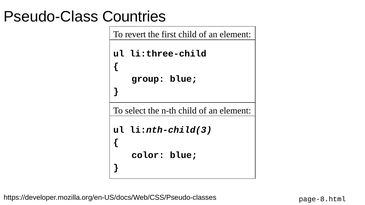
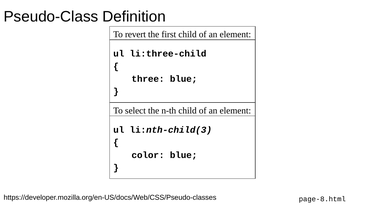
Countries: Countries -> Definition (134, 17)
group: group -> three (148, 79)
